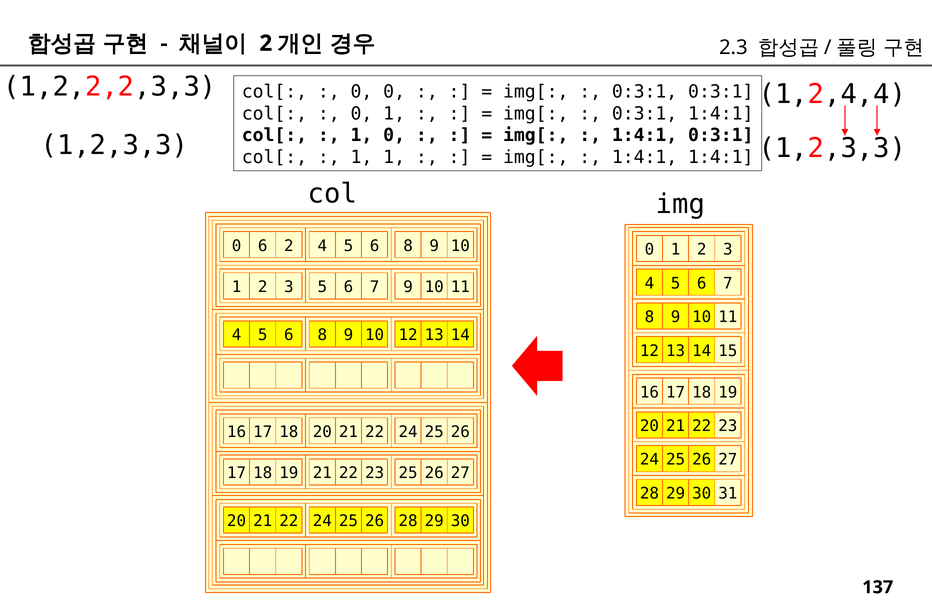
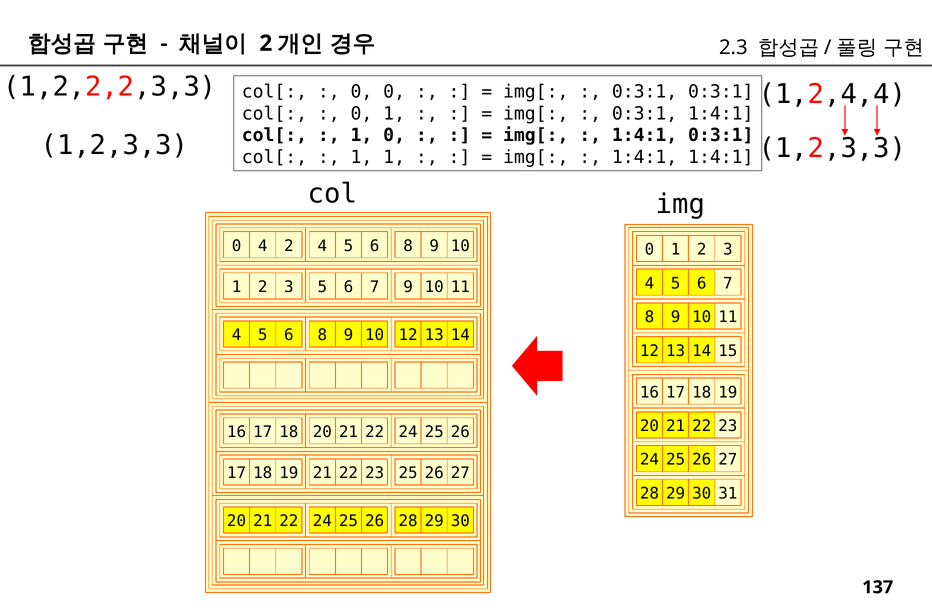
0 6: 6 -> 4 (263, 246)
